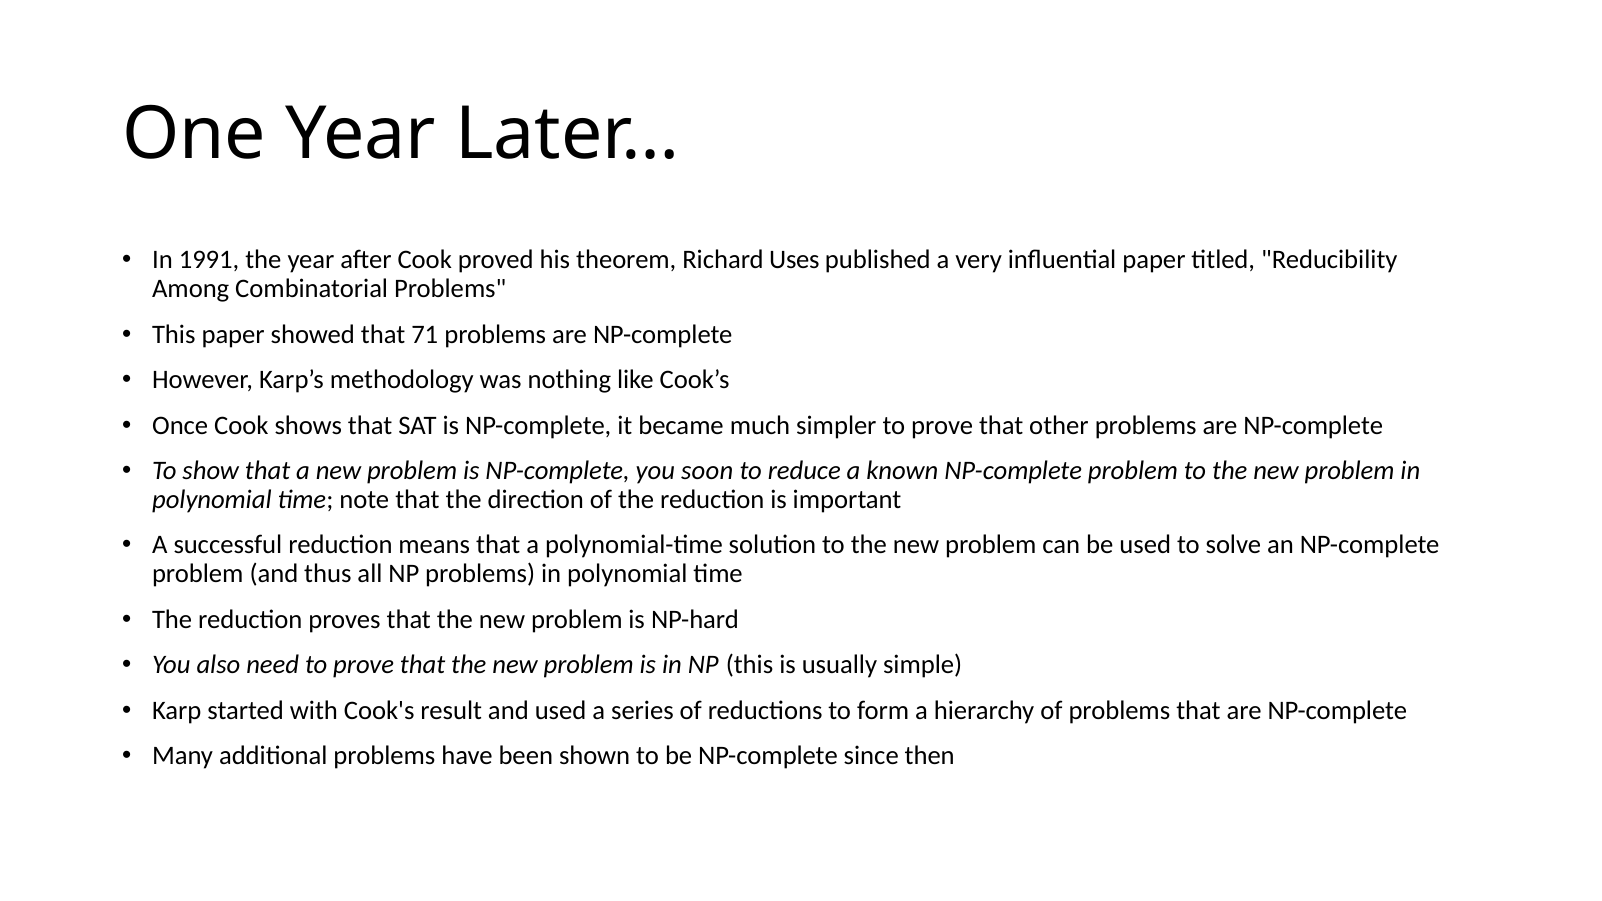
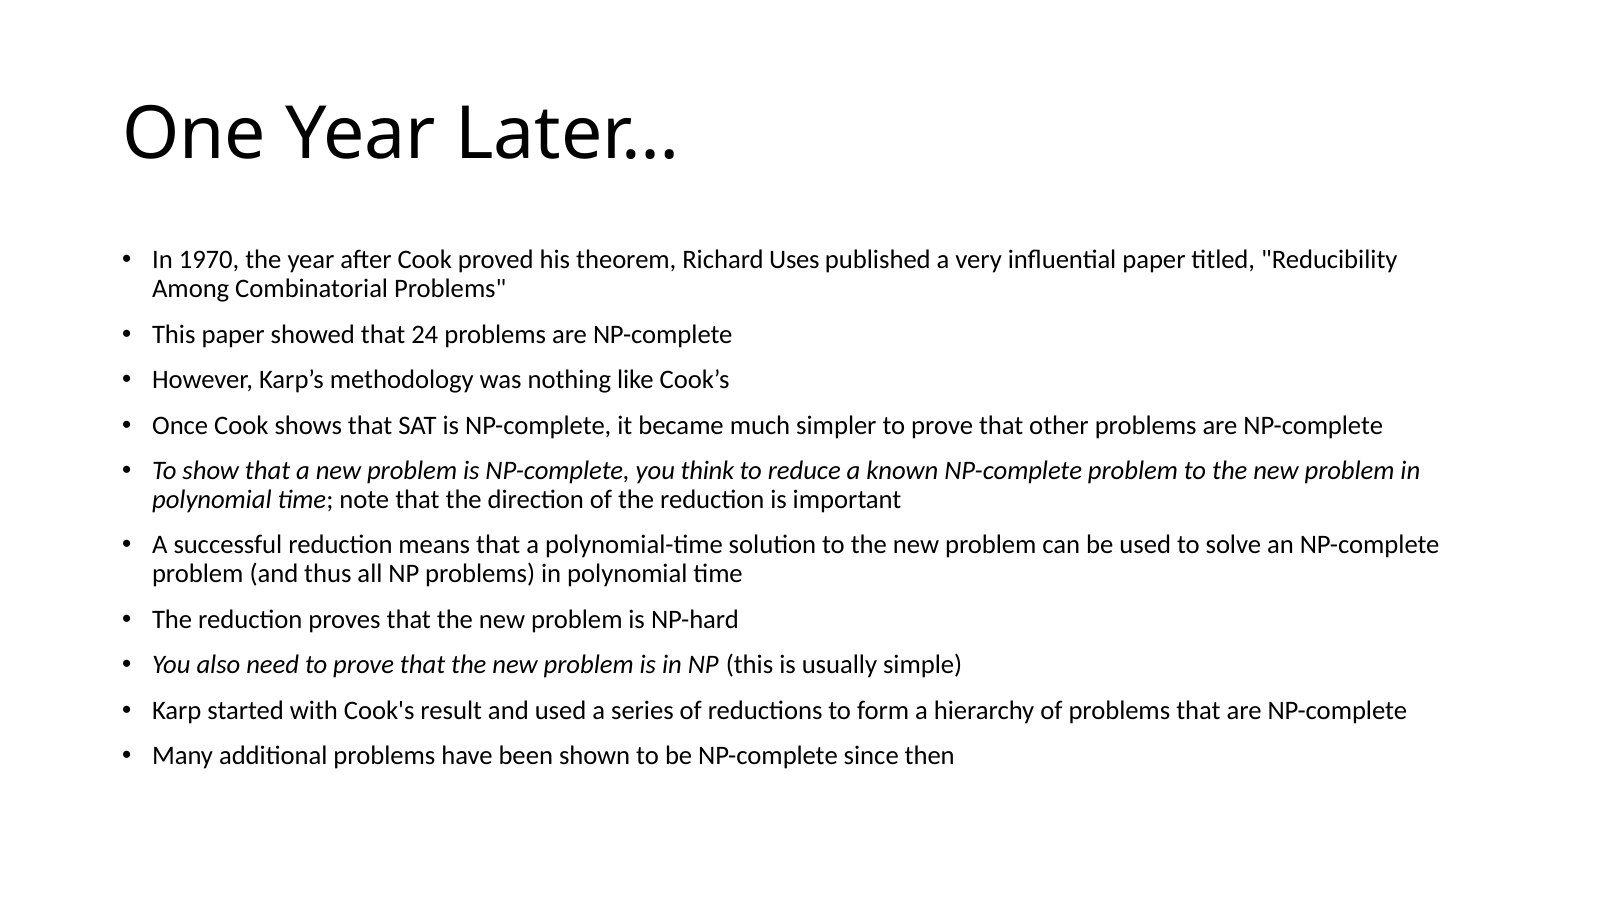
1991: 1991 -> 1970 (209, 260)
71: 71 -> 24 (425, 334)
soon: soon -> think (707, 471)
